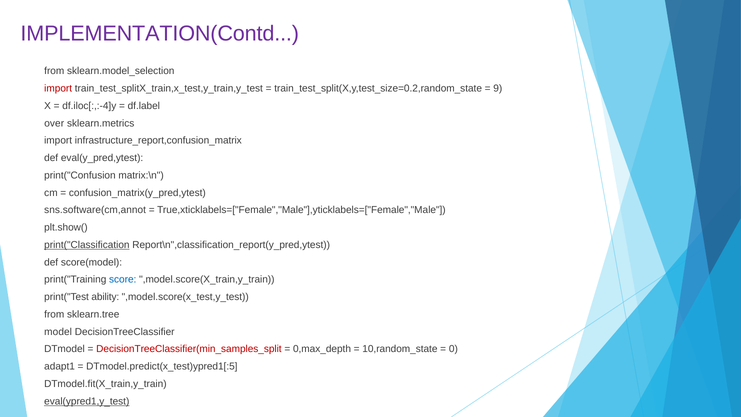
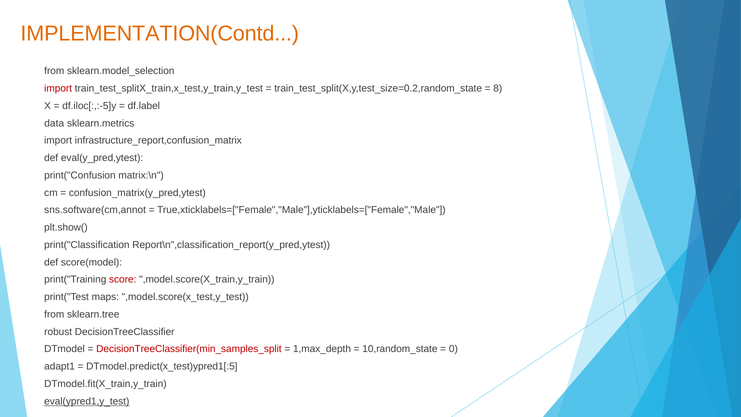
IMPLEMENTATION(Contd colour: purple -> orange (160, 34)
9: 9 -> 8 (498, 88)
df.iloc[:,:-4]y: df.iloc[:,:-4]y -> df.iloc[:,:-5]y (89, 106)
over: over -> data (54, 123)
print("Classification underline: present -> none (87, 245)
score colour: blue -> red (123, 280)
ability: ability -> maps (105, 297)
model: model -> robust (58, 332)
0,max_depth: 0,max_depth -> 1,max_depth (322, 349)
